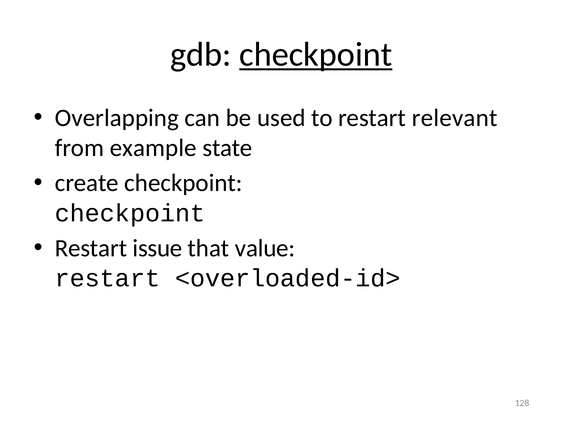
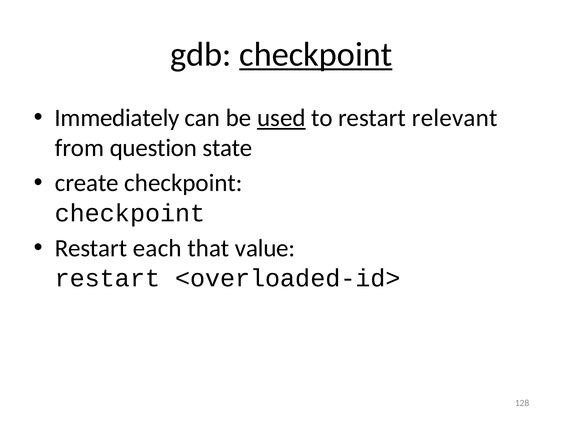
Overlapping: Overlapping -> Immediately (117, 118)
used underline: none -> present (281, 118)
example: example -> question (153, 148)
issue: issue -> each (157, 248)
